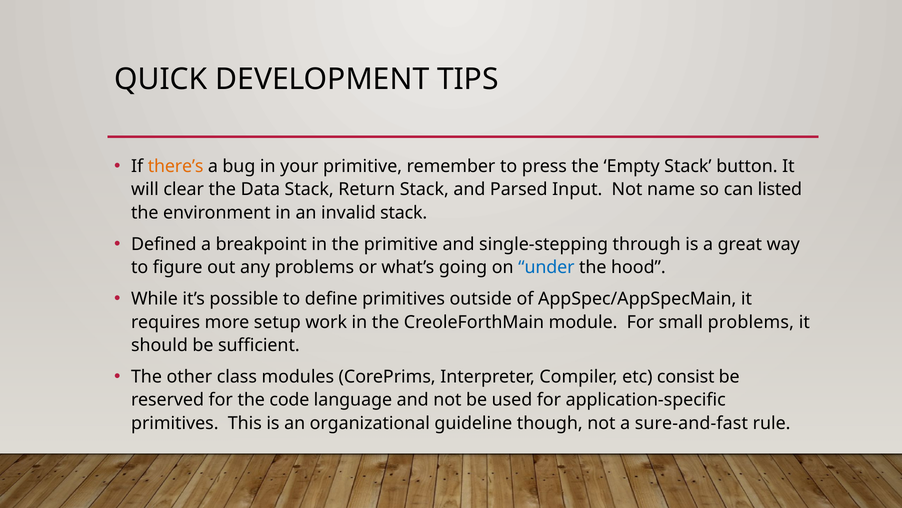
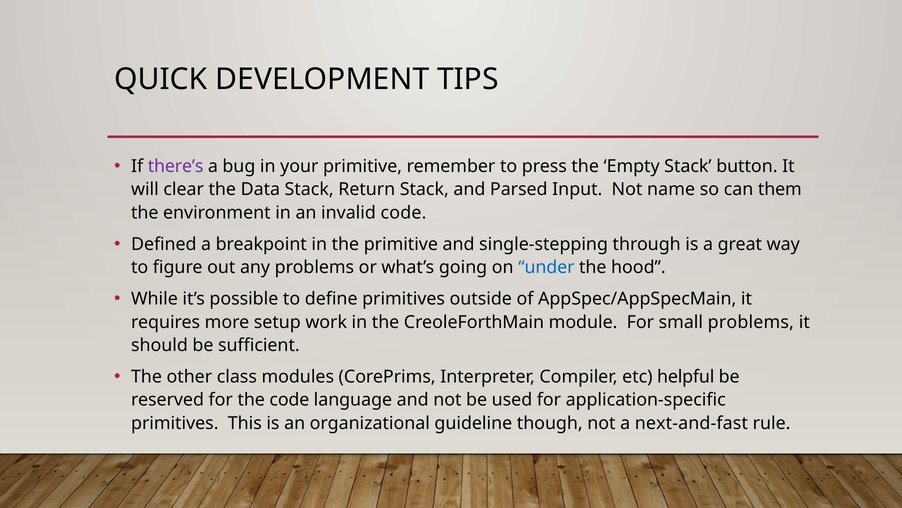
there’s colour: orange -> purple (176, 166)
listed: listed -> them (780, 189)
invalid stack: stack -> code (403, 212)
consist: consist -> helpful (686, 376)
sure-and-fast: sure-and-fast -> next-and-fast (691, 423)
